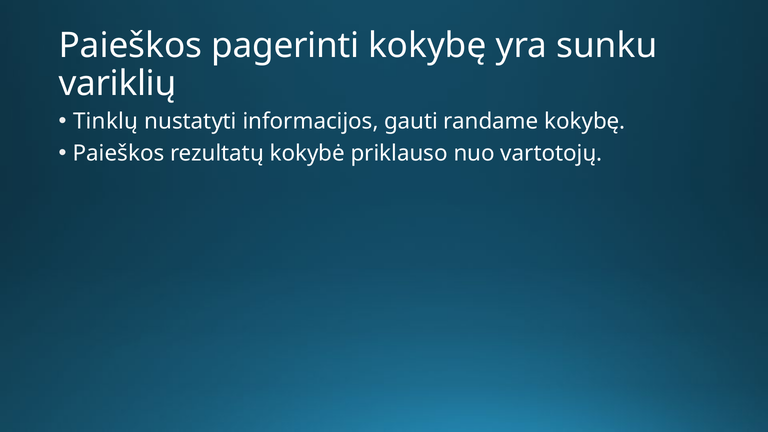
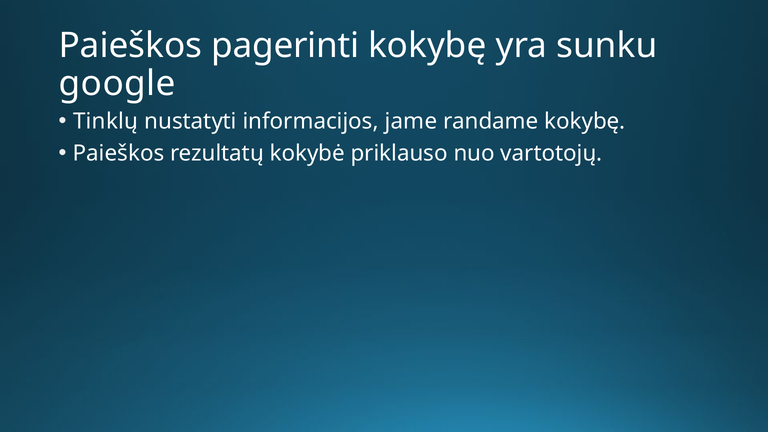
variklių: variklių -> google (117, 84)
gauti: gauti -> jame (411, 121)
